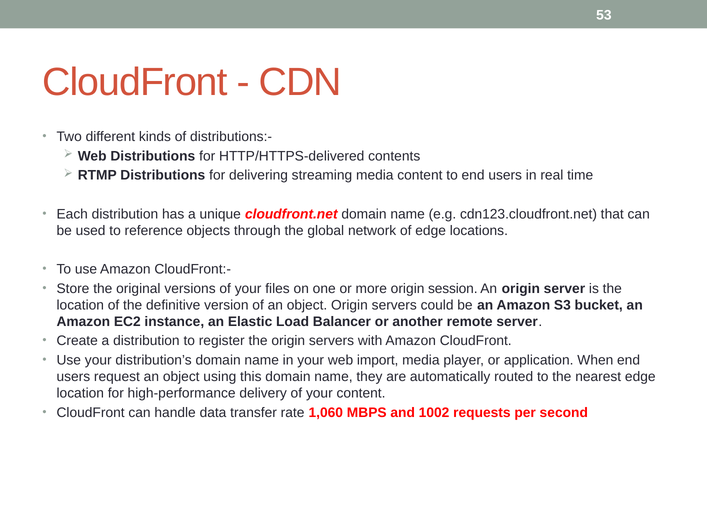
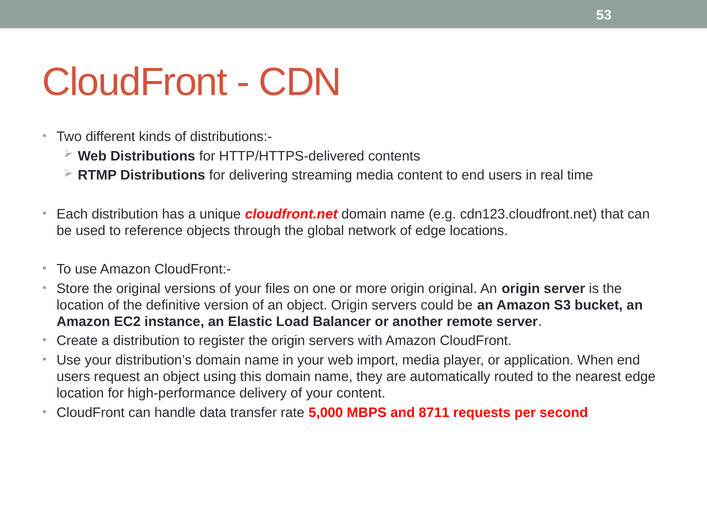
origin session: session -> original (453, 288)
1,060: 1,060 -> 5,000 (326, 412)
1002: 1002 -> 8711 (434, 412)
